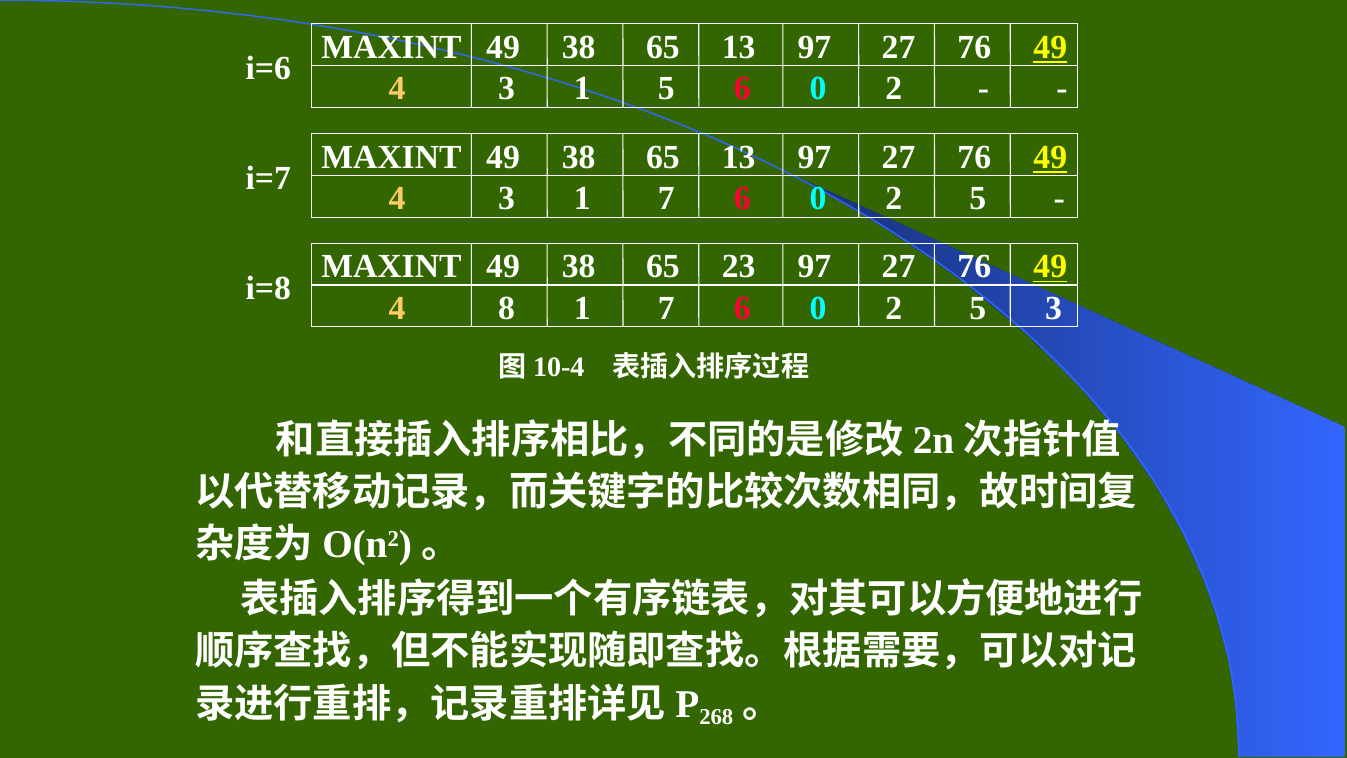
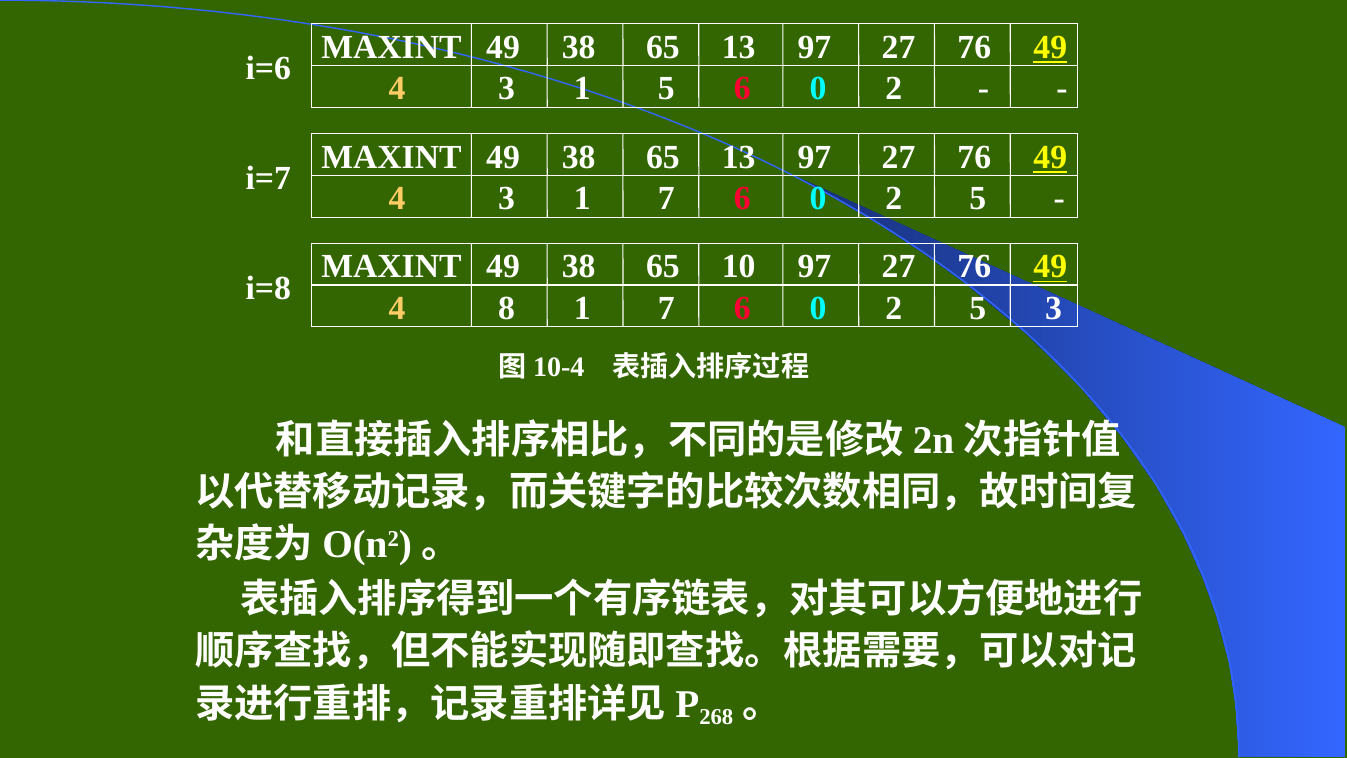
23: 23 -> 10 (739, 267)
